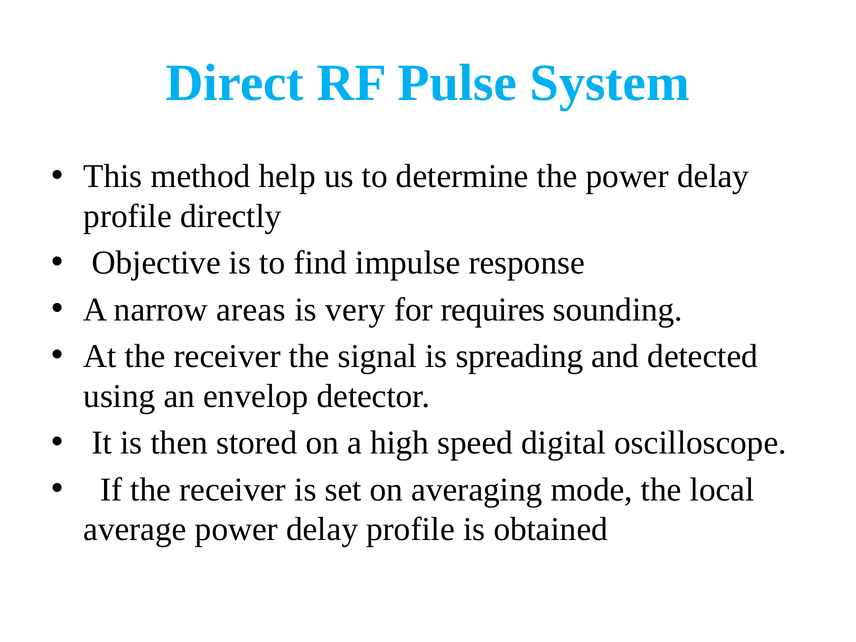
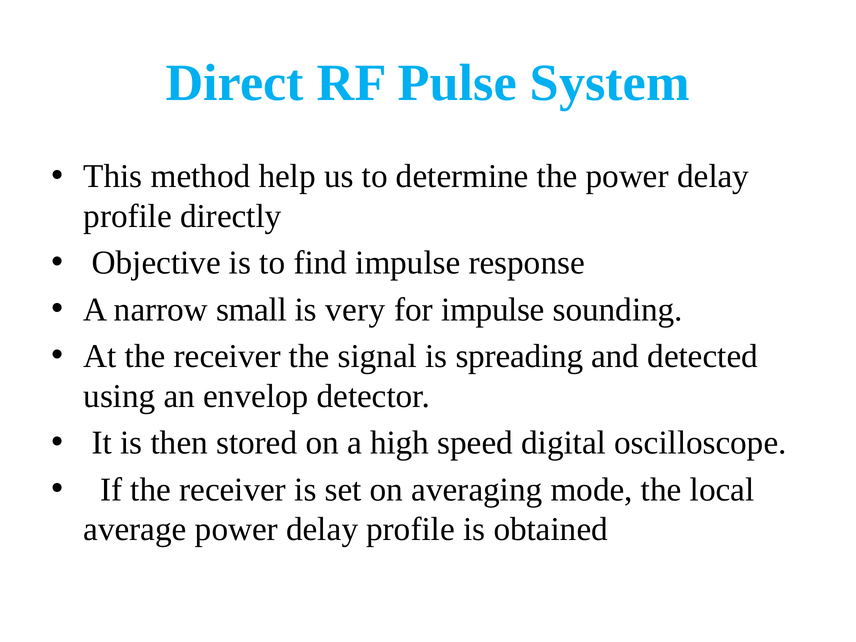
areas: areas -> small (251, 310)
for requires: requires -> impulse (493, 310)
